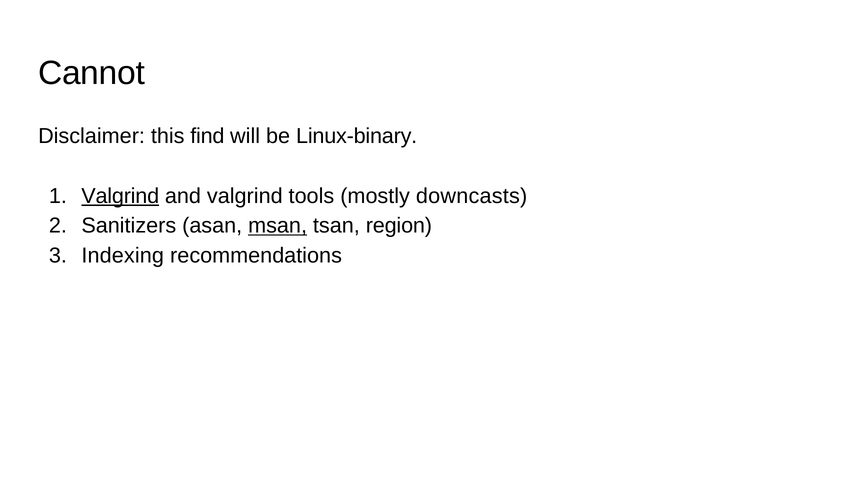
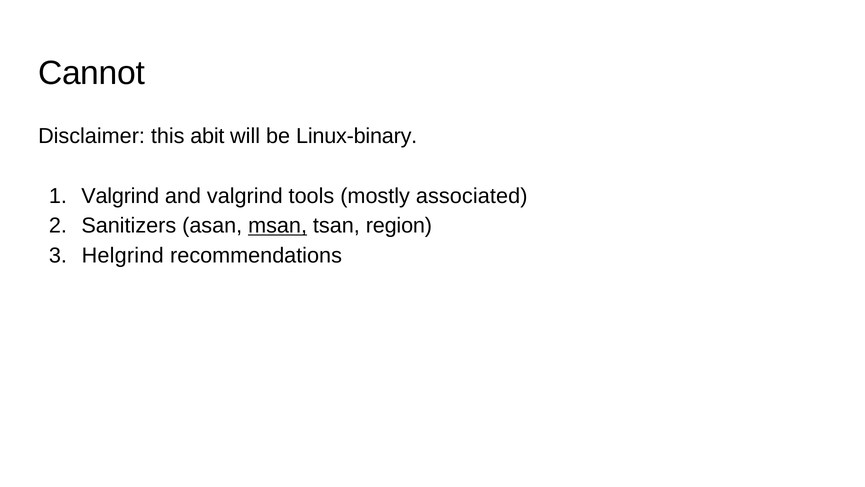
find: find -> abit (207, 136)
Valgrind underline: present -> none (120, 196)
downcasts: downcasts -> associated (472, 196)
Indexing: Indexing -> Helgrind (123, 255)
